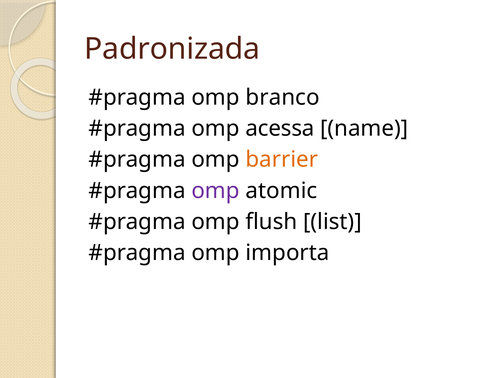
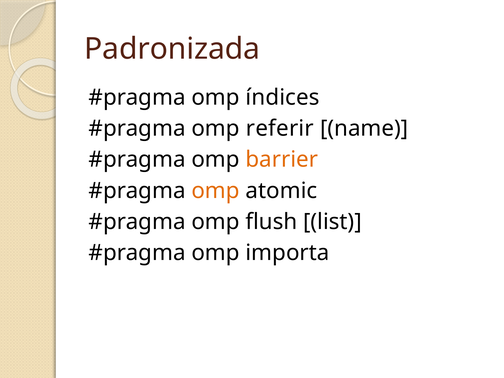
branco: branco -> índices (283, 97)
acessa: acessa -> referir (280, 128)
omp colour: purple -> orange (216, 191)
